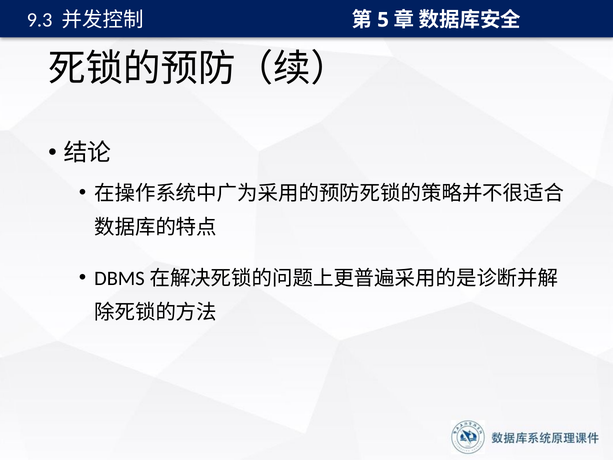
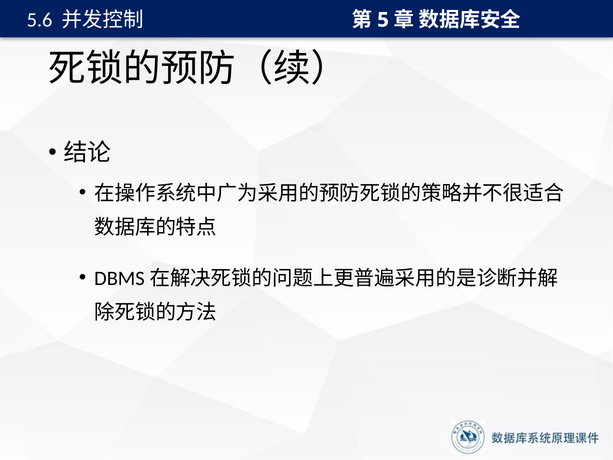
9.3: 9.3 -> 5.6 (40, 20)
